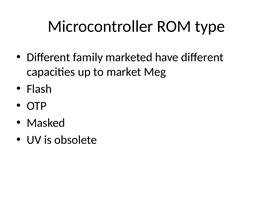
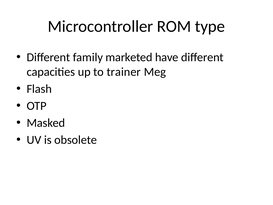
market: market -> trainer (124, 72)
